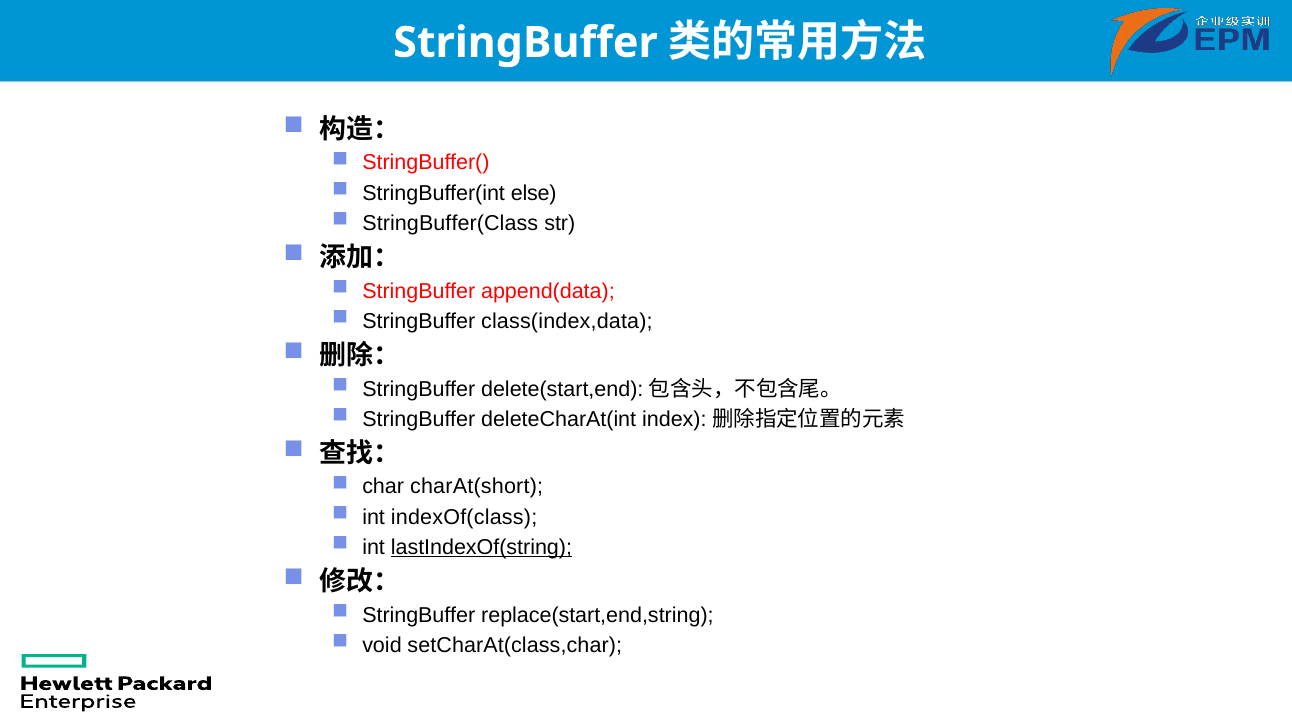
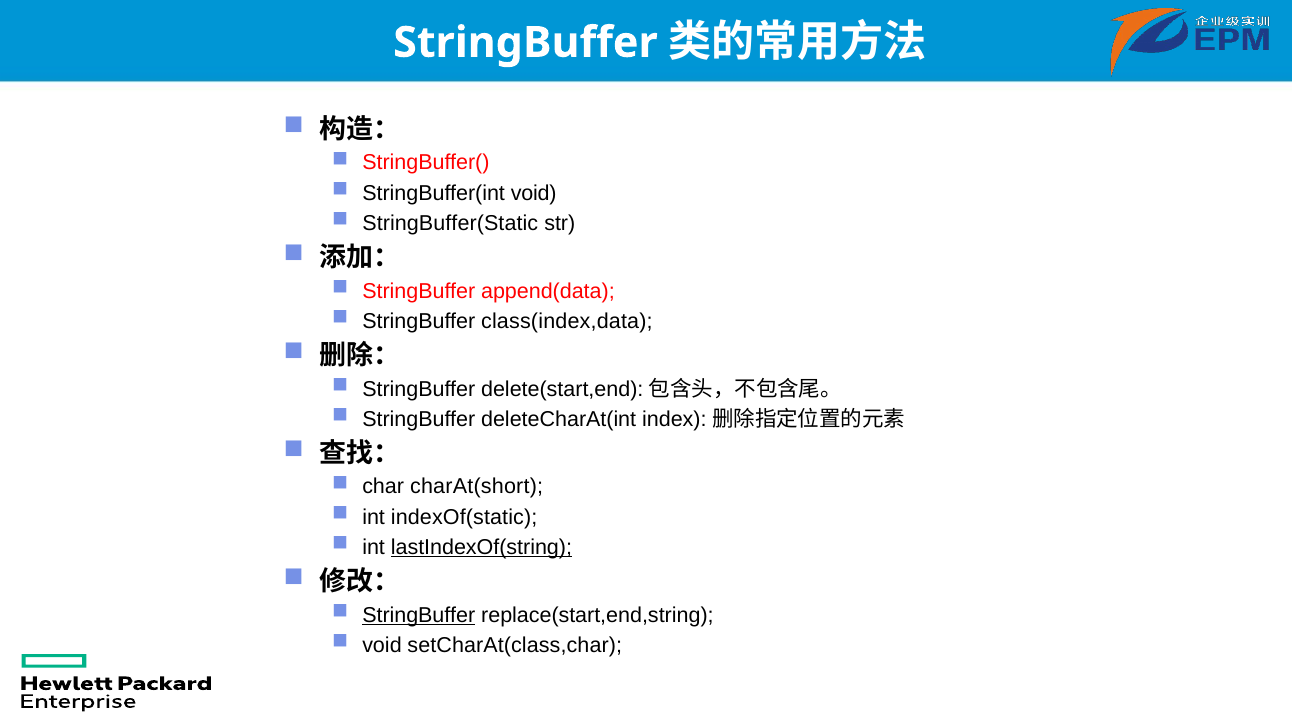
StringBuffer(int else: else -> void (534, 193)
StringBuffer(Class: StringBuffer(Class -> StringBuffer(Static (450, 223)
indexOf(class: indexOf(class -> indexOf(static (464, 517)
StringBuffer underline: none -> present (419, 615)
